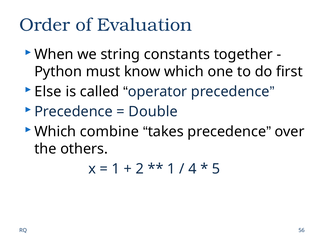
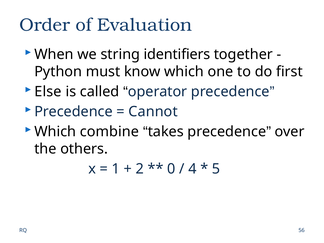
constants: constants -> identifiers (177, 54)
Double: Double -> Cannot (153, 112)
1: 1 -> 0 (171, 169)
